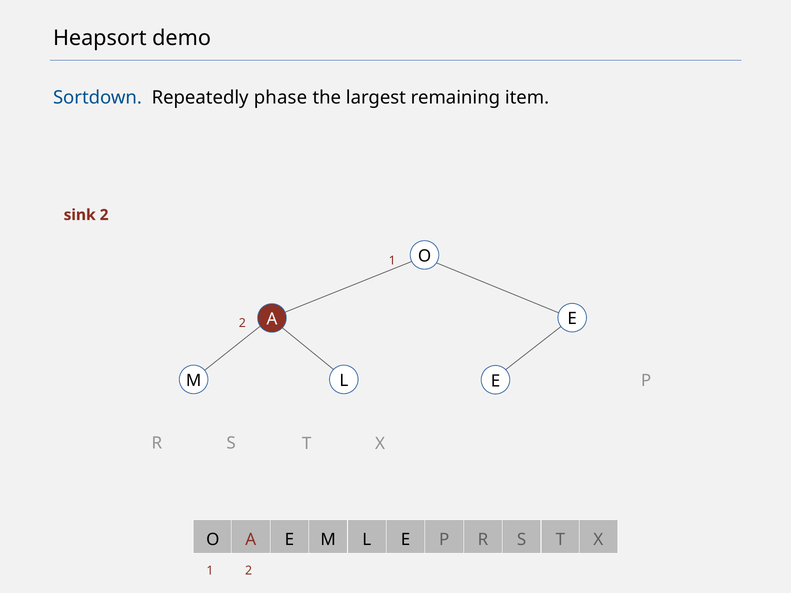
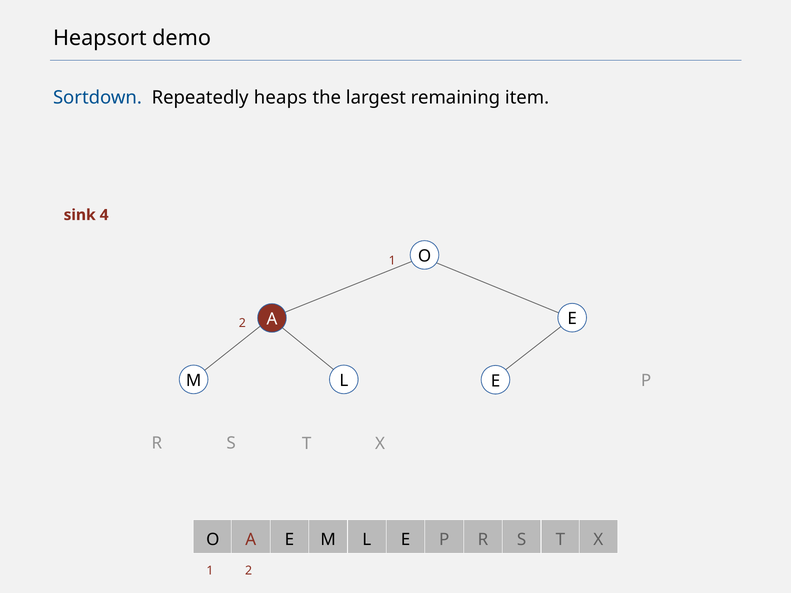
phase: phase -> heaps (280, 98)
sink 2: 2 -> 4 (104, 215)
